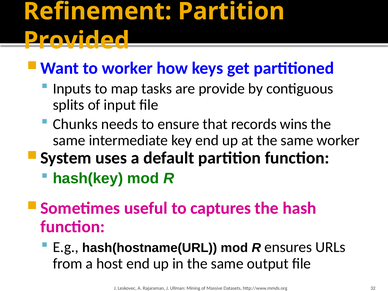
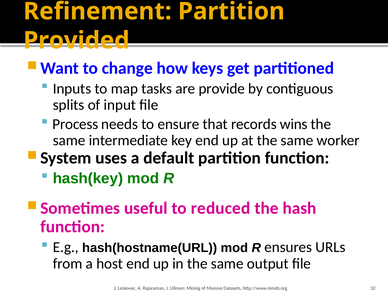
to worker: worker -> change (127, 68)
Chunks: Chunks -> Process (75, 124)
captures: captures -> reduced (221, 208)
